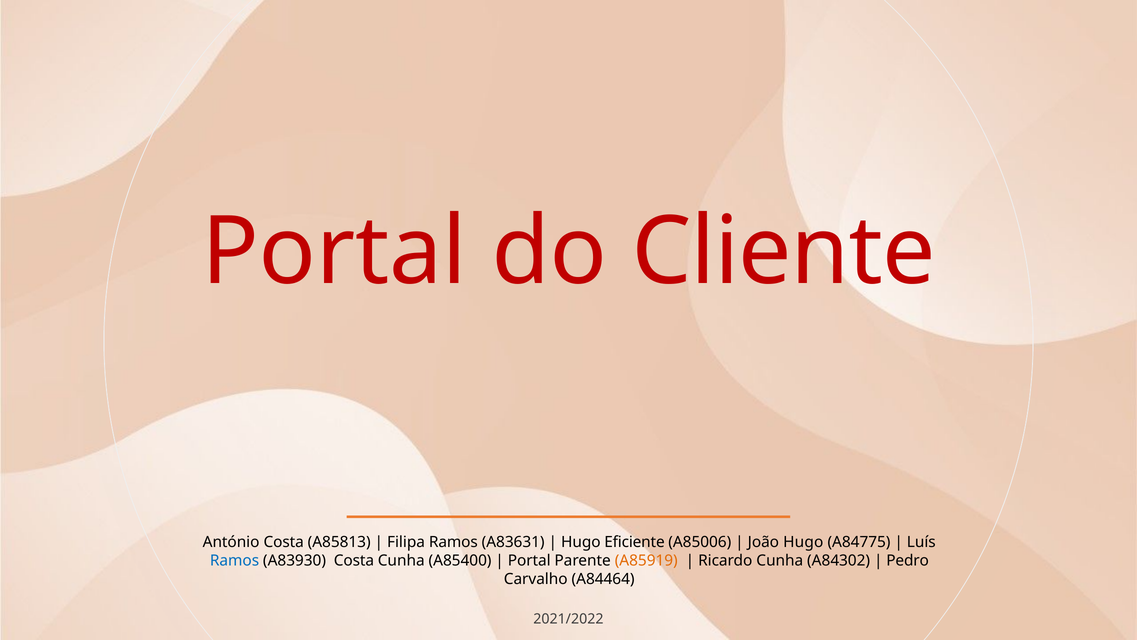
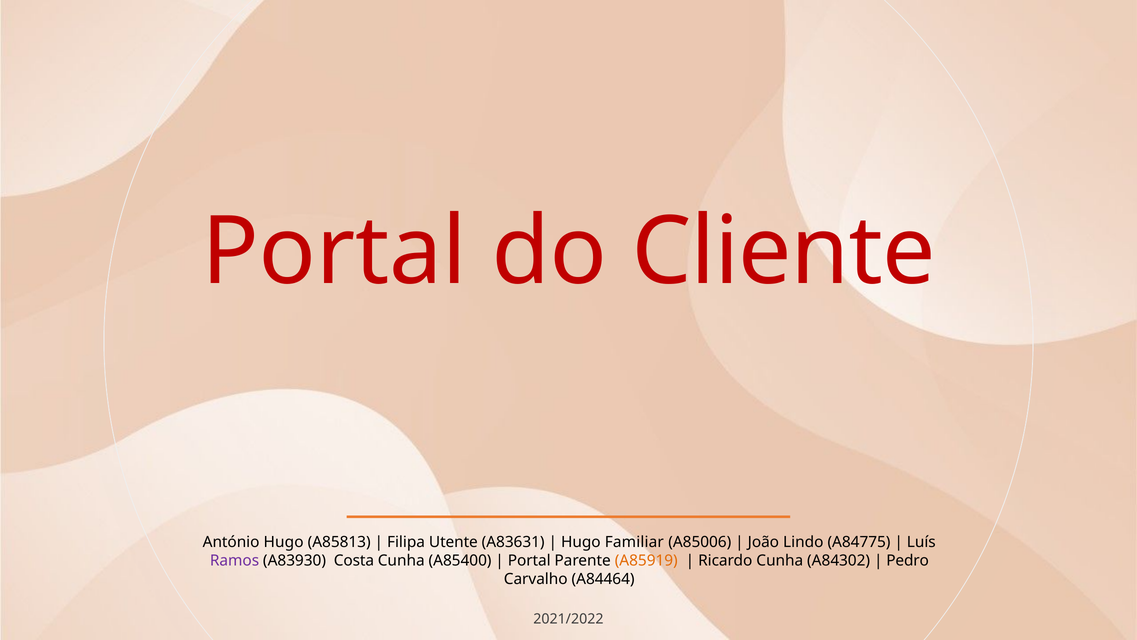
António Costa: Costa -> Hugo (284, 542)
Filipa Ramos: Ramos -> Utente (453, 542)
Eficiente: Eficiente -> Familiar (634, 542)
João Hugo: Hugo -> Lindo (803, 542)
Ramos colour: blue -> purple (235, 560)
